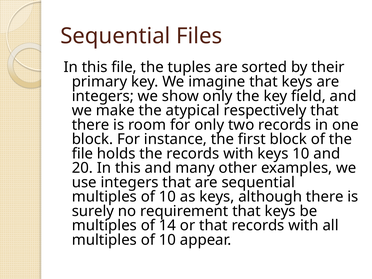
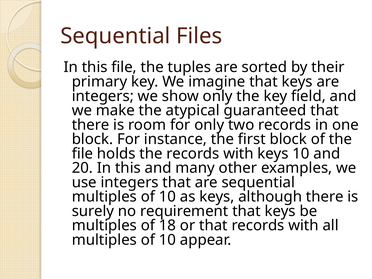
respectively: respectively -> guaranteed (265, 110)
14: 14 -> 18 (167, 226)
